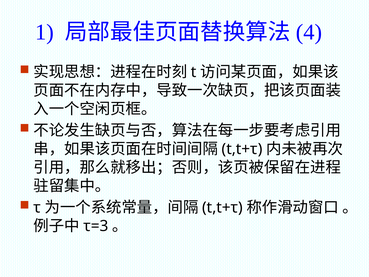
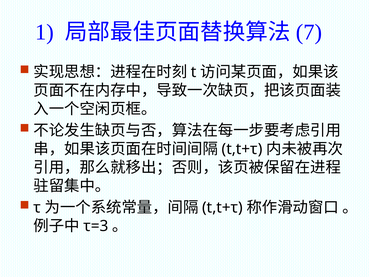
4: 4 -> 7 (309, 32)
